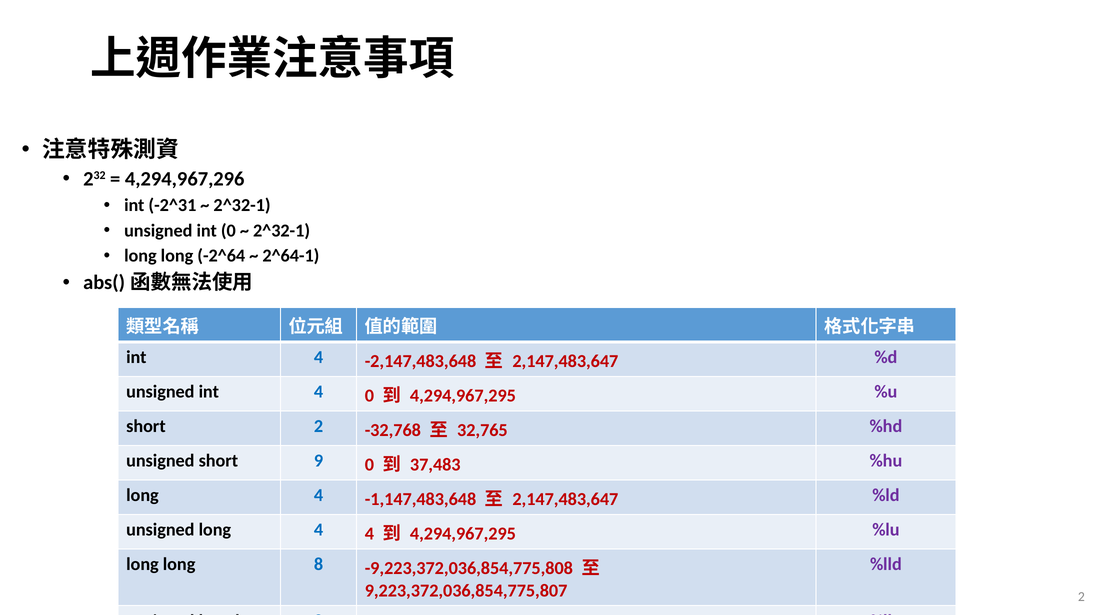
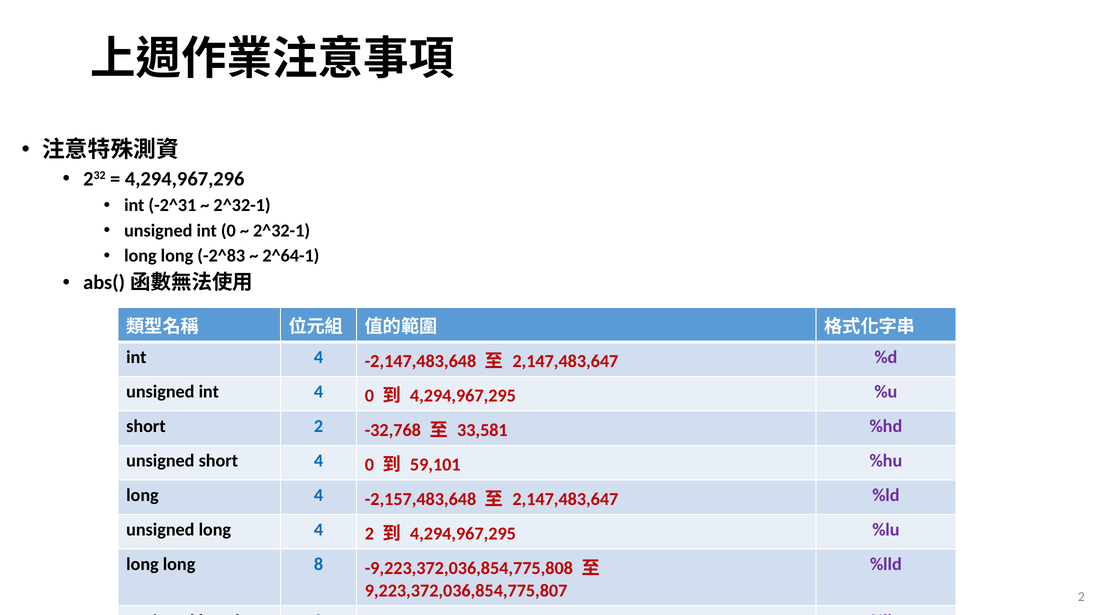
-2^64: -2^64 -> -2^83 (221, 256)
32,765: 32,765 -> 33,581 (482, 430)
short 9: 9 -> 4 (319, 461)
37,483: 37,483 -> 59,101 (435, 464)
-1,147,483,648: -1,147,483,648 -> -2,157,483,648 (421, 499)
4 4: 4 -> 2 (369, 533)
